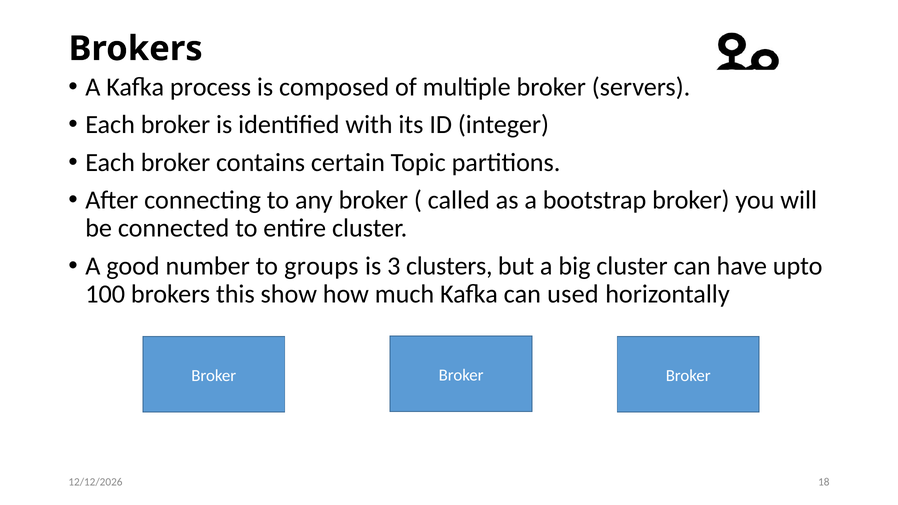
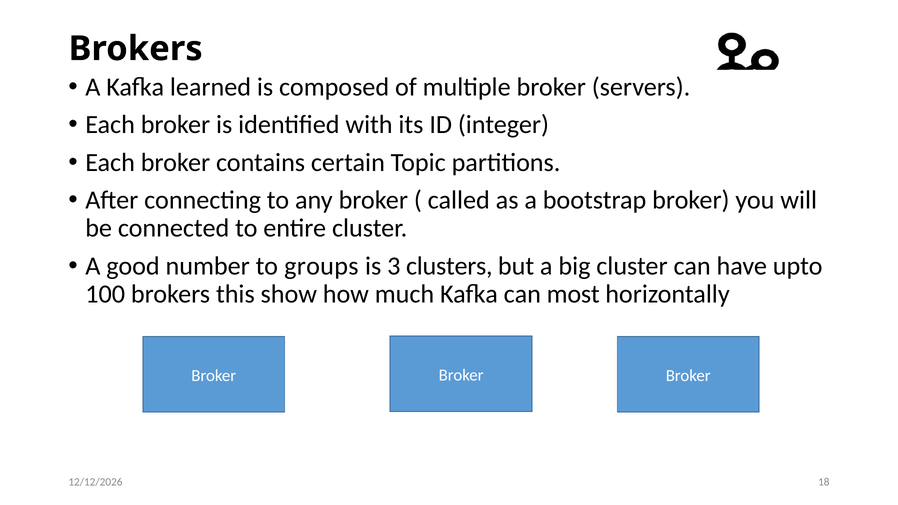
process: process -> learned (210, 87)
used: used -> most (573, 294)
